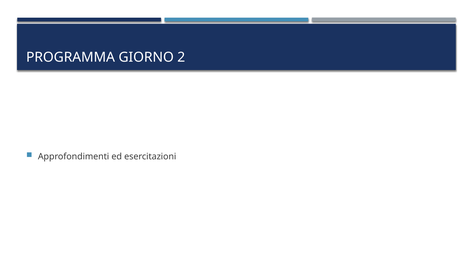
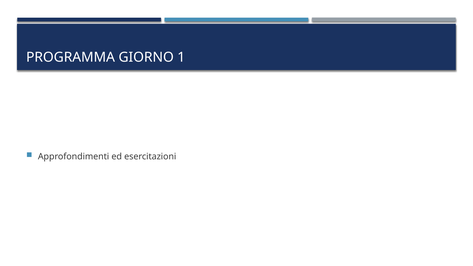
2: 2 -> 1 (181, 57)
